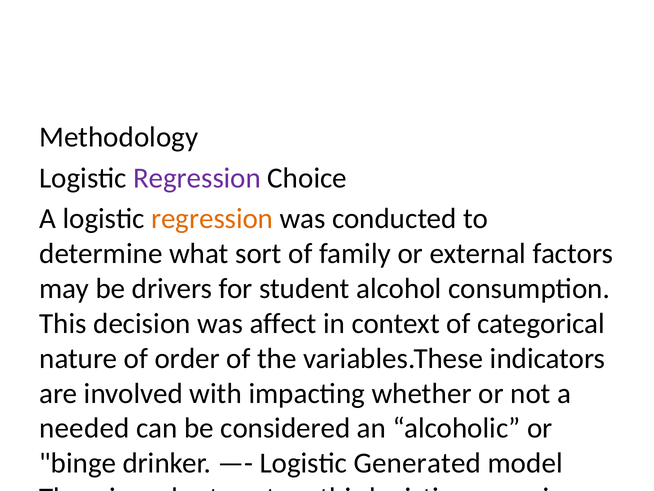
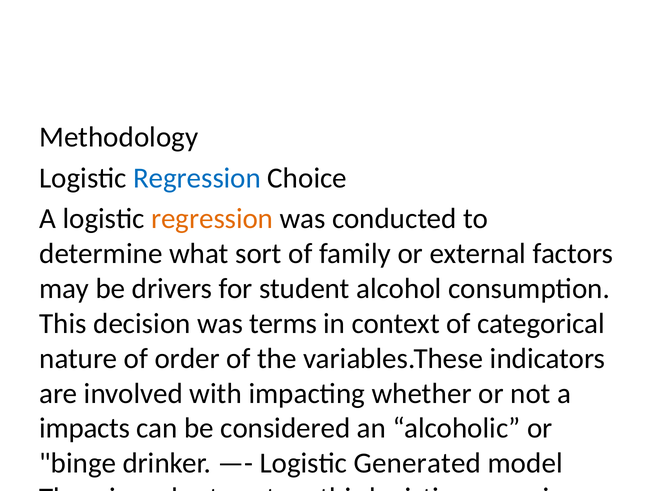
Regression colour: purple -> blue (197, 178)
affect: affect -> terms (283, 323)
needed: needed -> impacts (85, 428)
